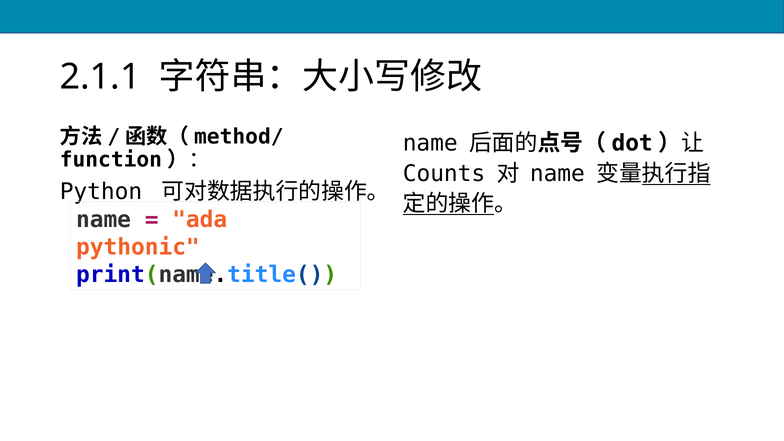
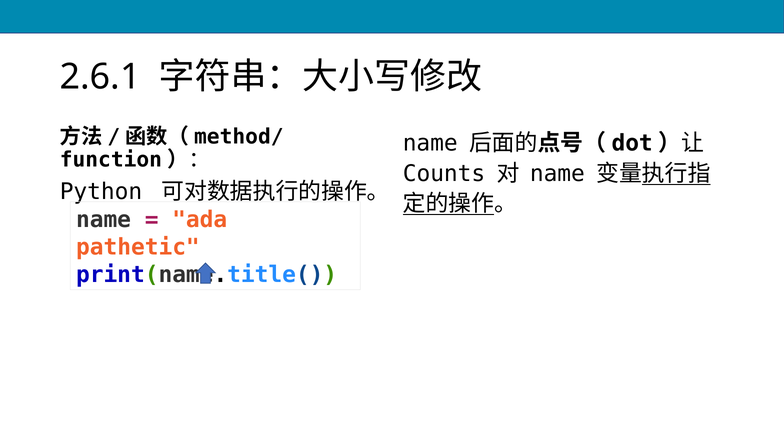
2.1.1: 2.1.1 -> 2.6.1 (100, 77)
pythonic: pythonic -> pathetic (138, 247)
